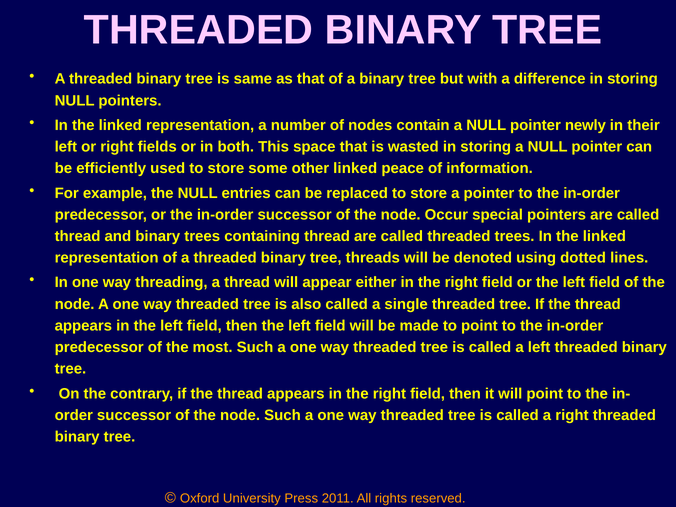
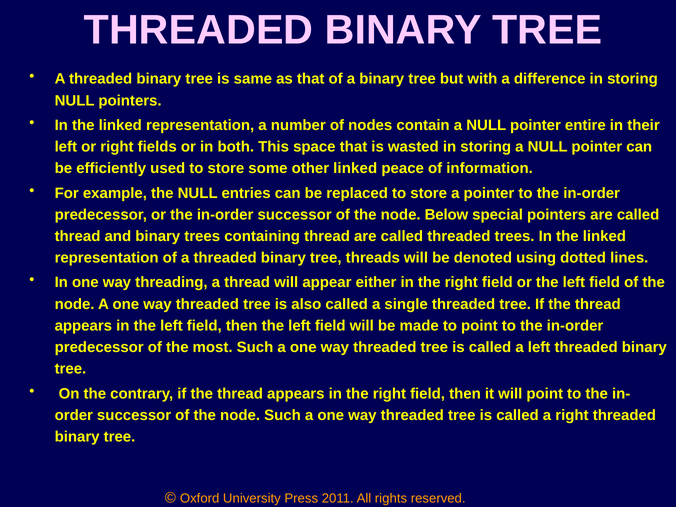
newly: newly -> entire (585, 125)
Occur: Occur -> Below (446, 215)
